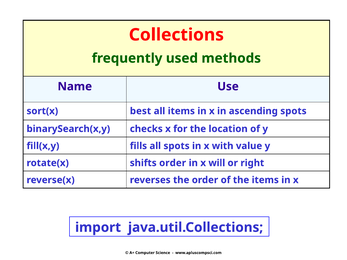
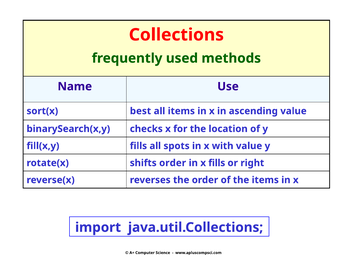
ascending spots: spots -> value (293, 111)
x will: will -> fills (217, 163)
